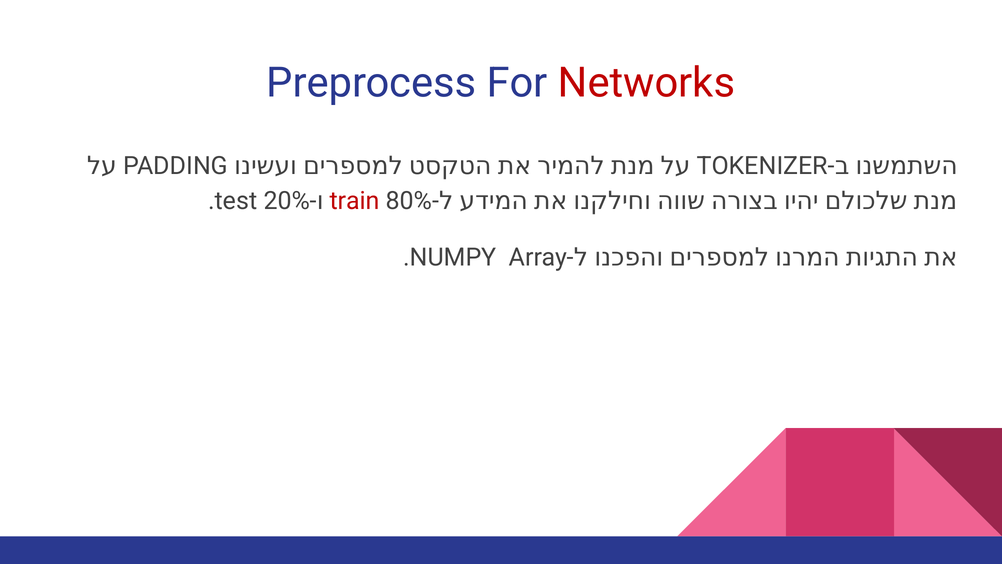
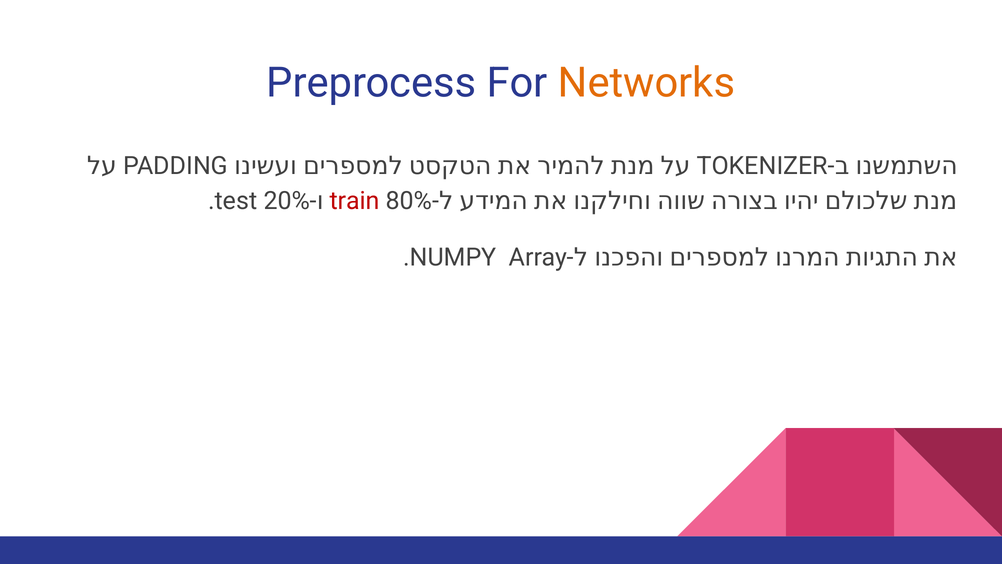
Networks colour: red -> orange (646, 83)
